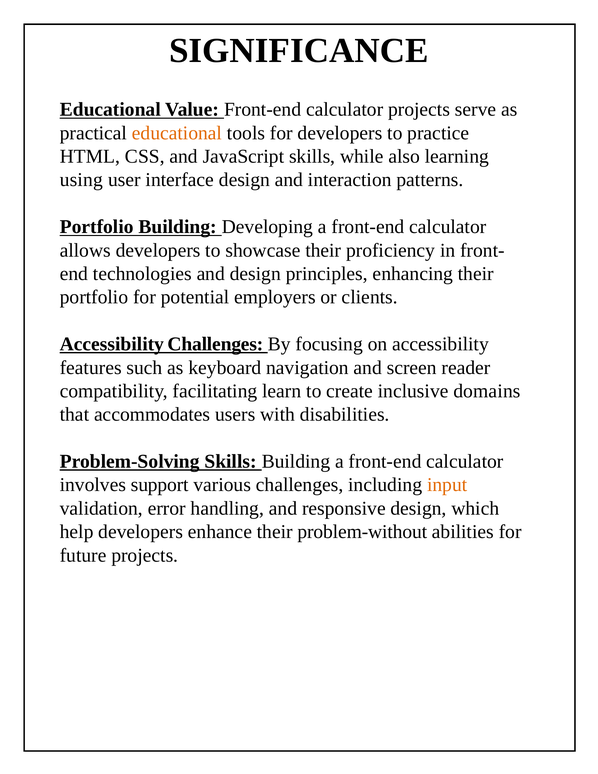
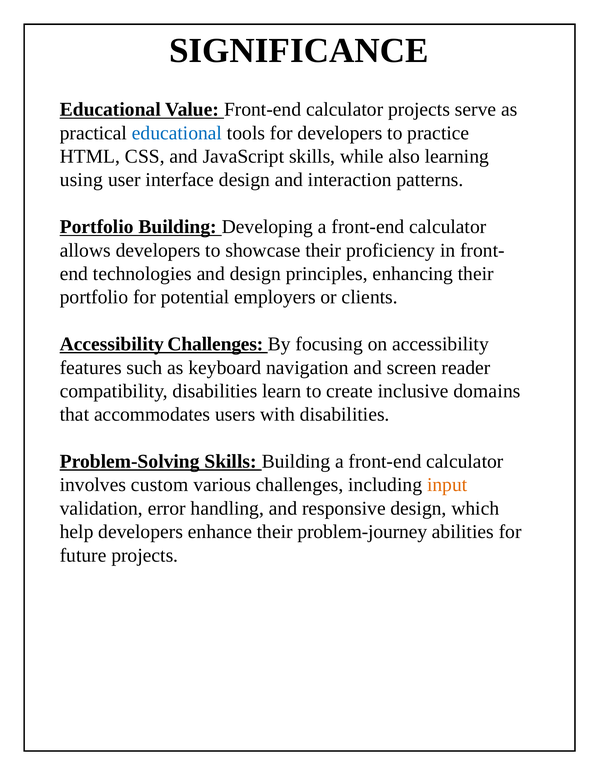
educational colour: orange -> blue (177, 133)
compatibility facilitating: facilitating -> disabilities (215, 391)
support: support -> custom (160, 485)
problem-without: problem-without -> problem-journey (362, 532)
